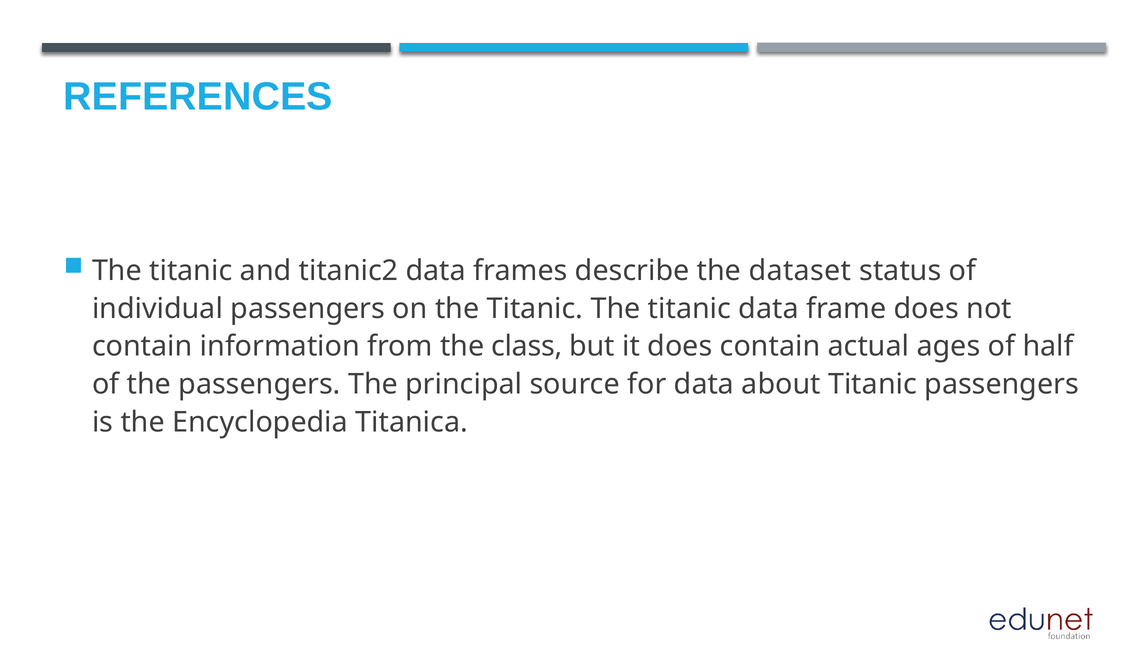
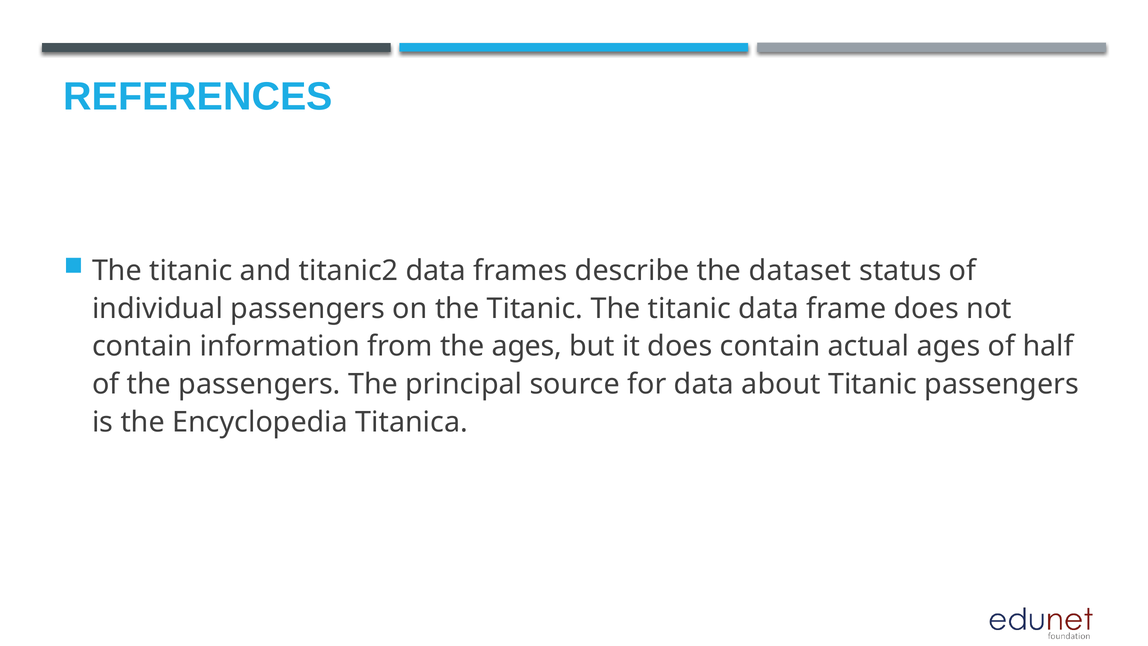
the class: class -> ages (527, 346)
